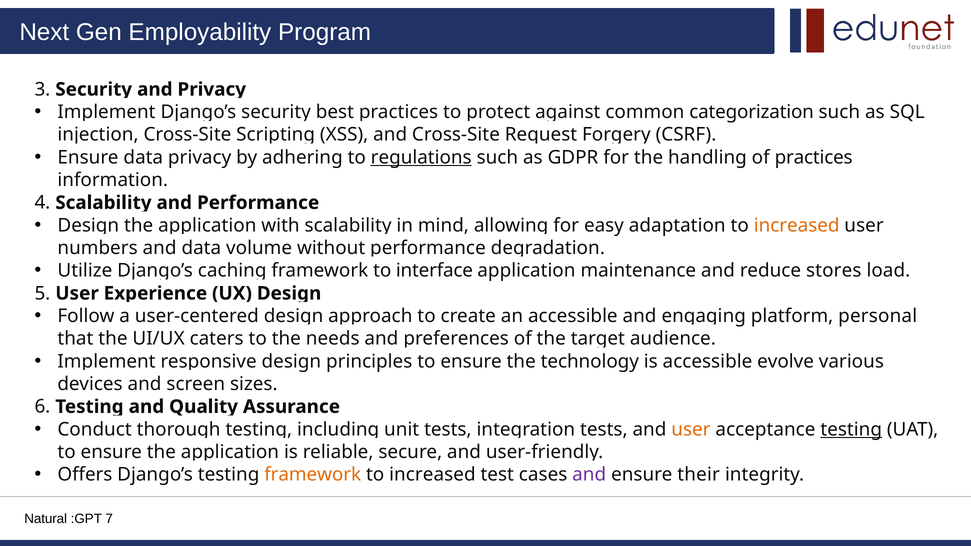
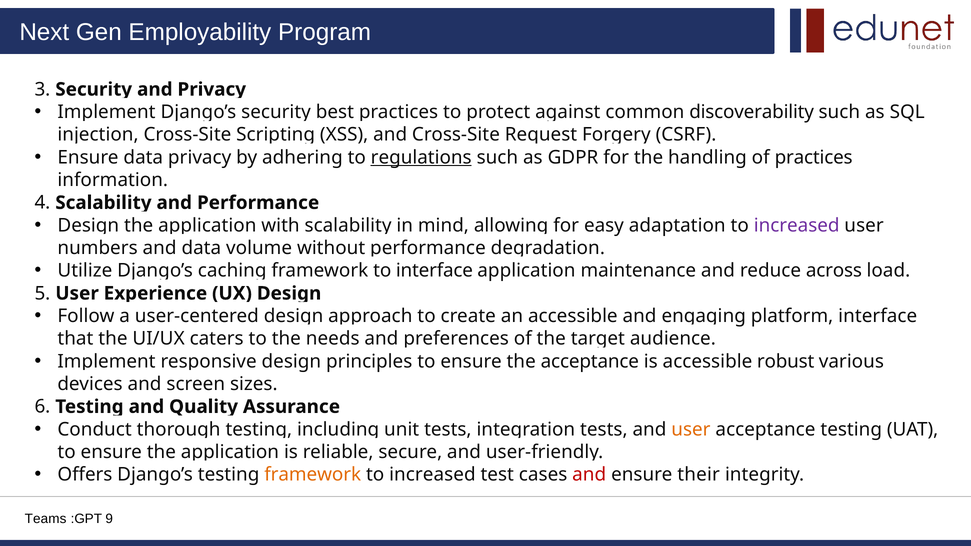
categorization: categorization -> discoverability (752, 112)
increased colour: orange -> purple (797, 225)
stores: stores -> across (834, 271)
platform personal: personal -> interface (878, 316)
the technology: technology -> acceptance (590, 361)
evolve: evolve -> robust (786, 361)
testing underline: present -> none (851, 429)
and colour: purple -> red (589, 475)
Natural: Natural -> Teams (46, 519)
7: 7 -> 9 (109, 519)
